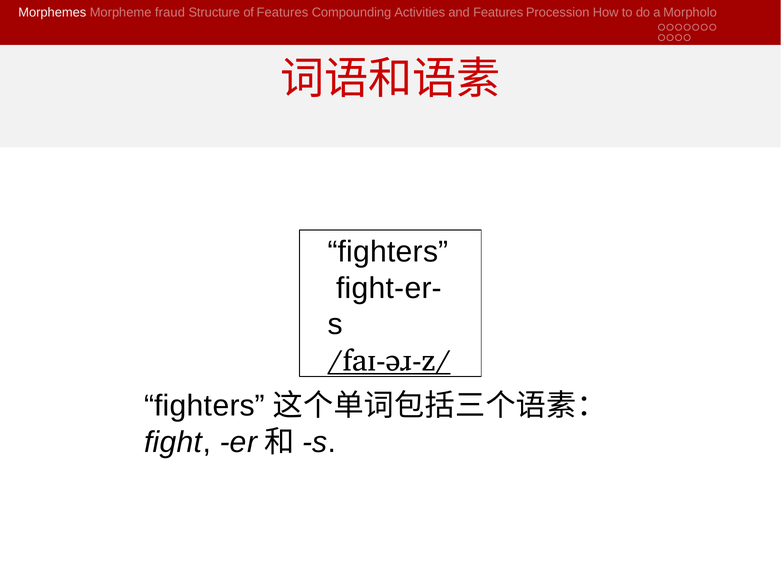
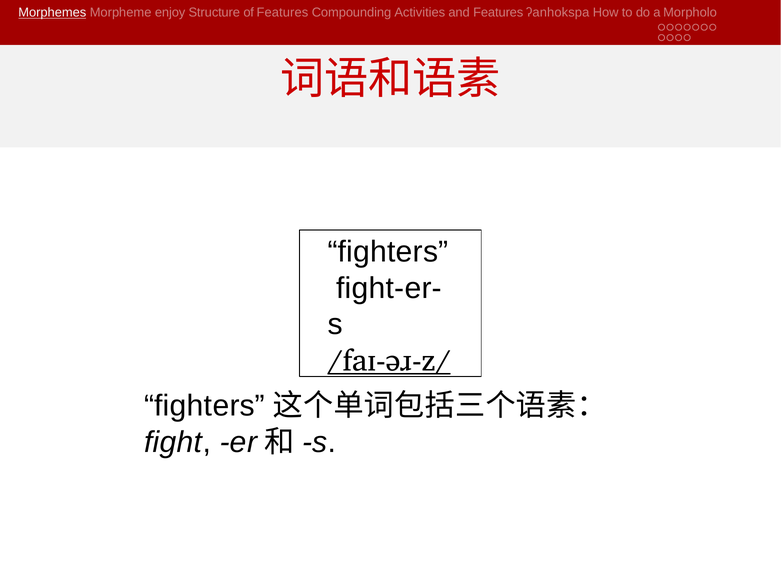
Morphemes underline: none -> present (52, 13)
fraud: fraud -> enjoy (170, 13)
Procession: Procession -> ʔanhokspa (558, 13)
